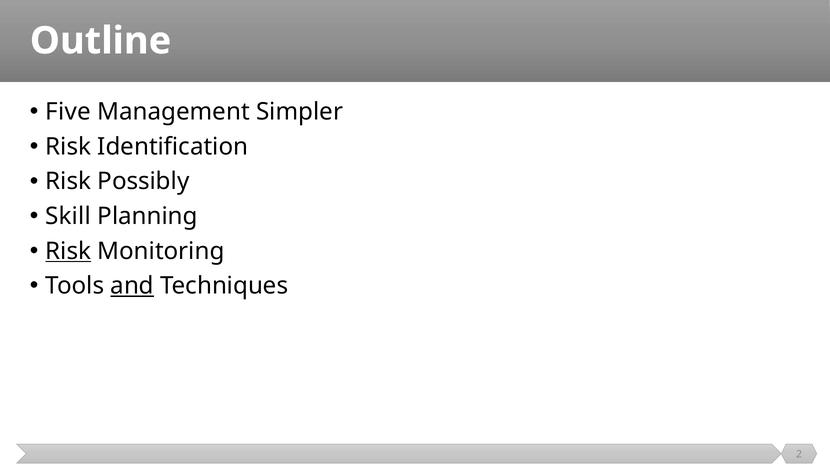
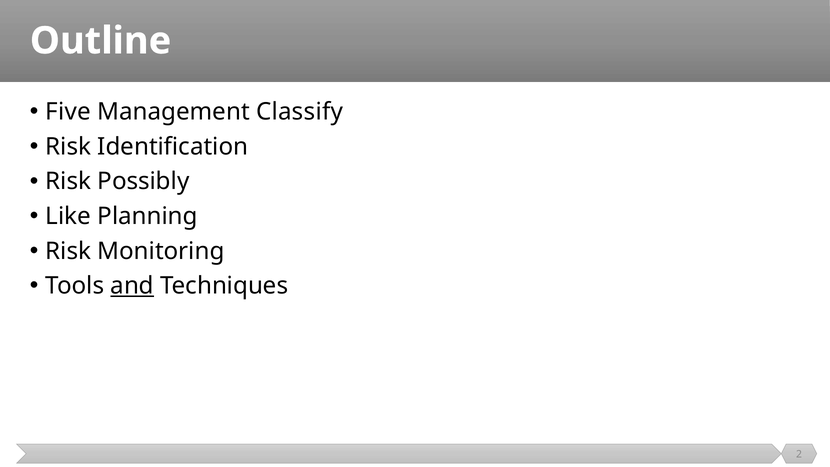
Simpler: Simpler -> Classify (299, 112)
Skill: Skill -> Like (68, 216)
Risk underline: present -> none (68, 251)
